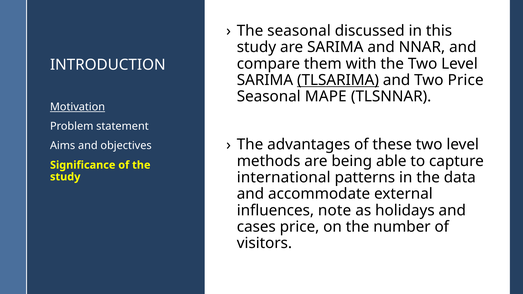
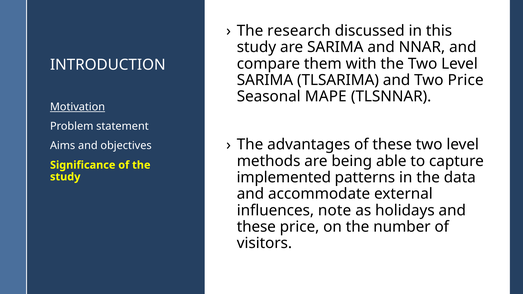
The seasonal: seasonal -> research (299, 31)
TLSARIMA underline: present -> none (338, 80)
international: international -> implemented (284, 178)
cases: cases -> these (256, 227)
